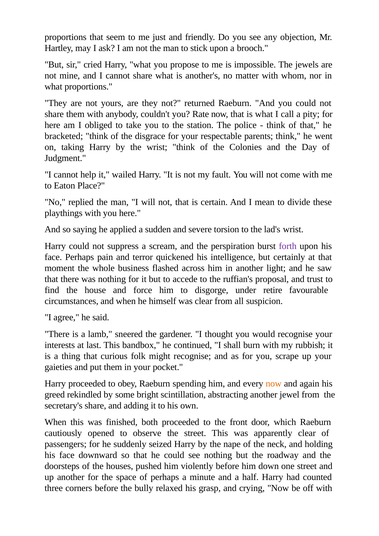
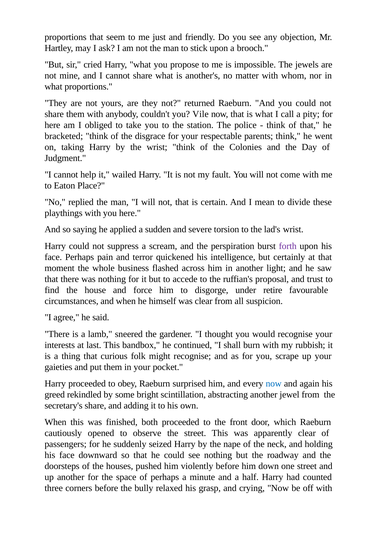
Rate: Rate -> Vile (201, 114)
spending: spending -> surprised (189, 384)
now colour: orange -> blue (274, 384)
